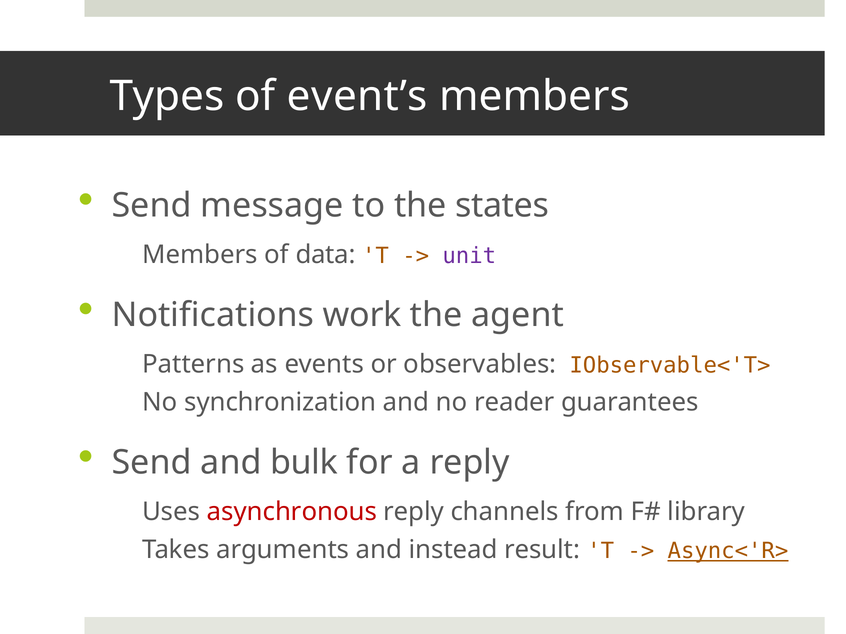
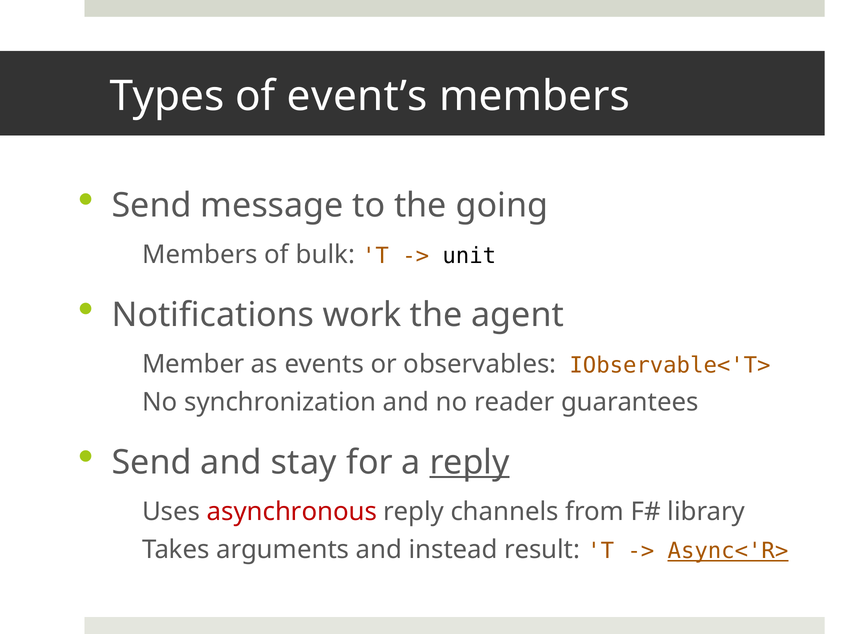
states: states -> going (502, 206)
data: data -> bulk (325, 255)
unit colour: purple -> black (469, 256)
Patterns: Patterns -> Member (193, 365)
bulk: bulk -> stay (304, 463)
reply underline: none -> present (469, 463)
